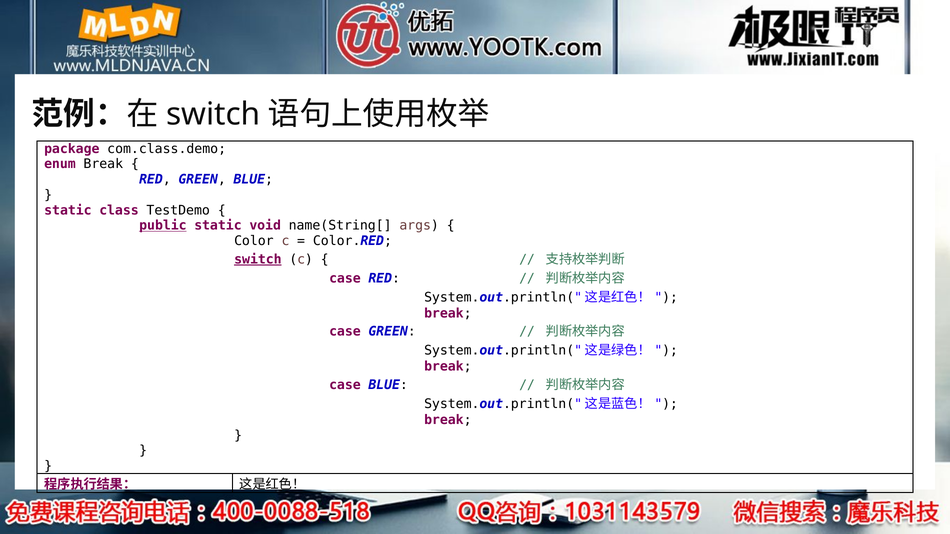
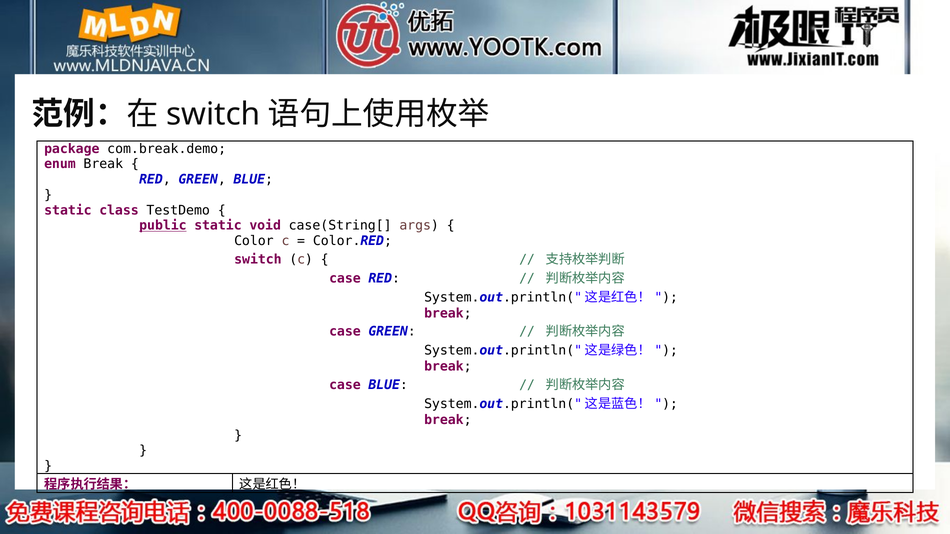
com.class.demo: com.class.demo -> com.break.demo (167, 149)
name(String[: name(String[ -> case(String[ (340, 226)
switch underline: present -> none (258, 259)
